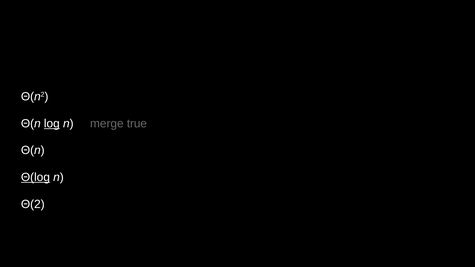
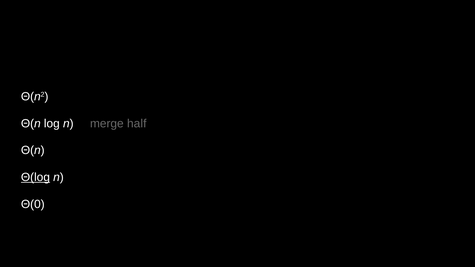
log underline: present -> none (52, 124)
true: true -> half (137, 124)
Θ(2: Θ(2 -> Θ(0 (33, 204)
